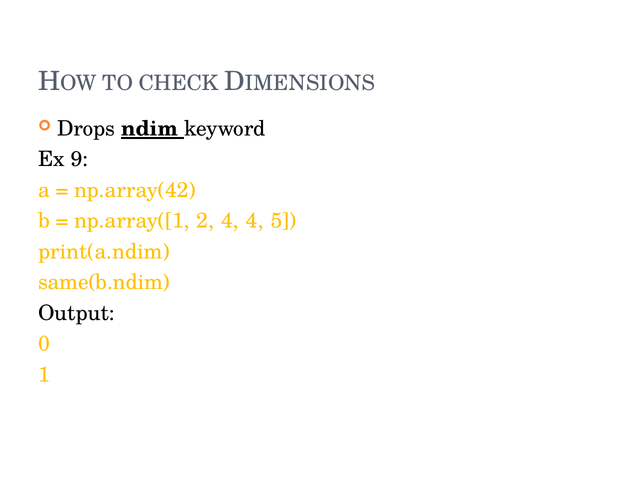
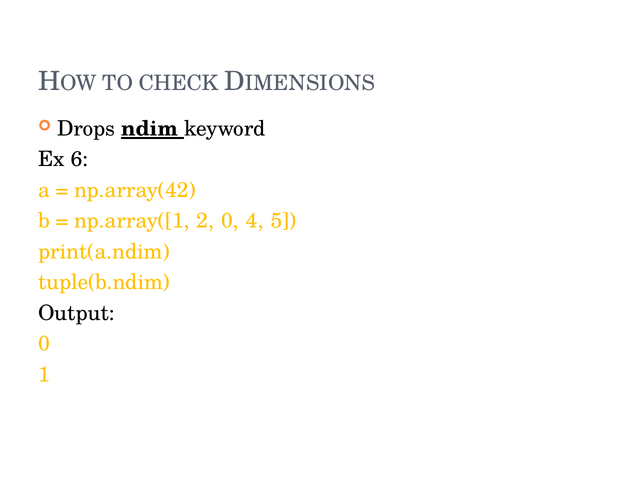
9: 9 -> 6 (79, 159)
2 4: 4 -> 0 (230, 221)
same(b.ndim: same(b.ndim -> tuple(b.ndim (104, 282)
